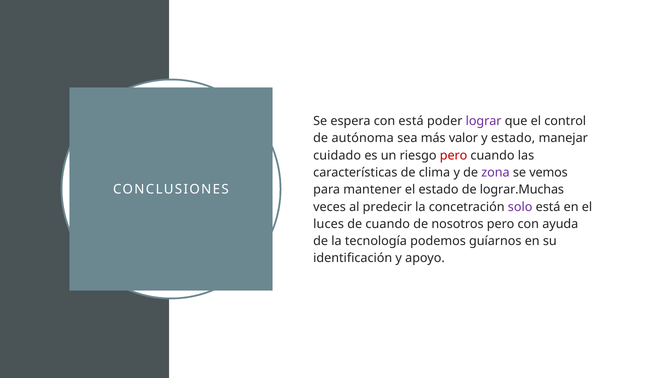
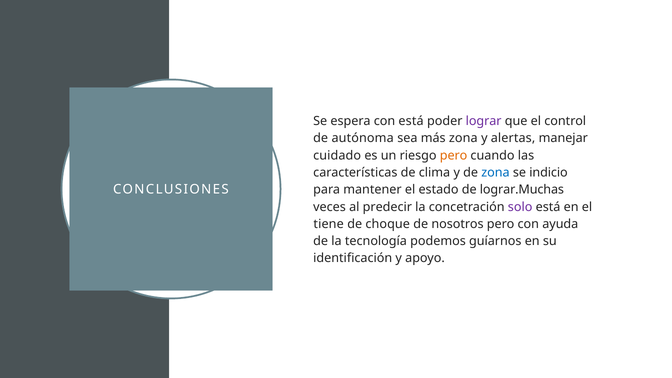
más valor: valor -> zona (463, 138)
y estado: estado -> alertas (513, 138)
pero colour: red -> orange (454, 155)
zona colour: purple -> blue (495, 173)
vemos: vemos -> indicio (548, 173)
luces: luces -> tiene (329, 224)
de cuando: cuando -> choque (388, 224)
